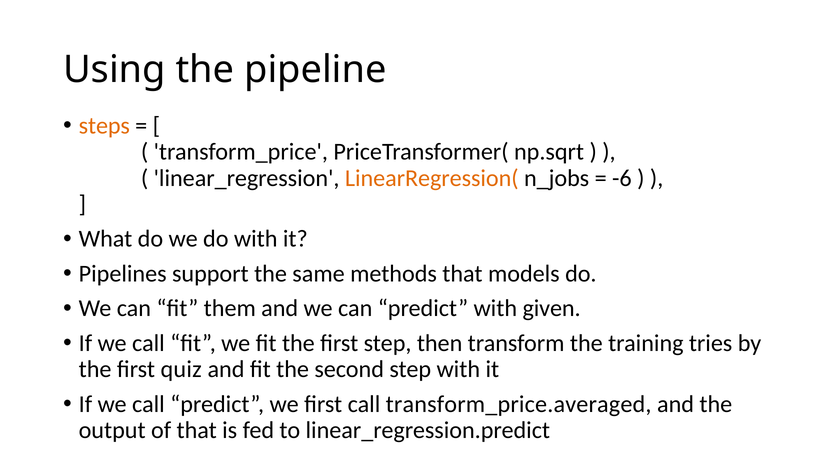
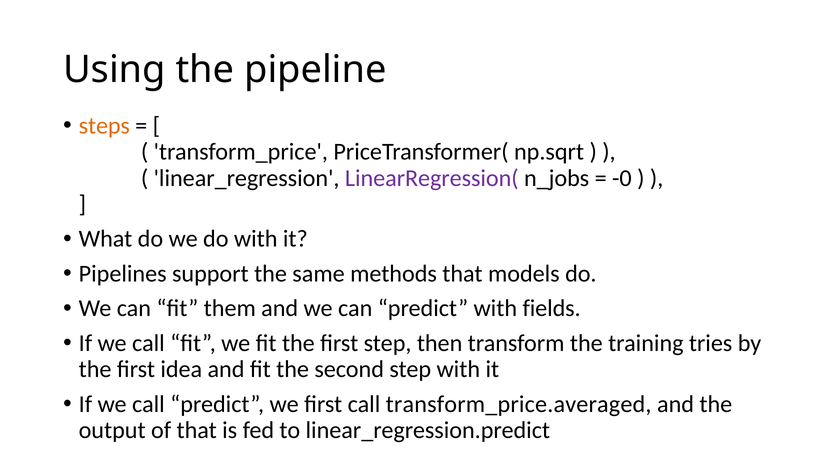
LinearRegression( colour: orange -> purple (432, 178)
-6: -6 -> -0 (622, 178)
given: given -> fields (552, 308)
quiz: quiz -> idea (181, 369)
